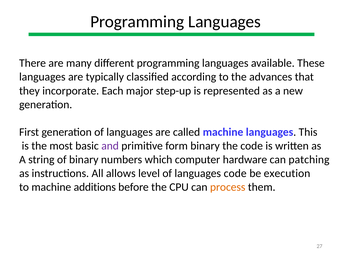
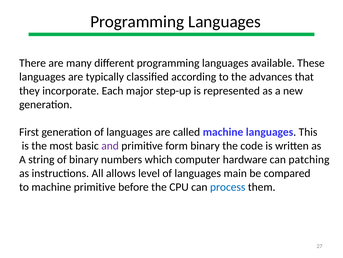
languages code: code -> main (235, 173)
execution: execution -> compared (287, 173)
machine additions: additions -> primitive (95, 186)
process colour: orange -> blue (228, 186)
